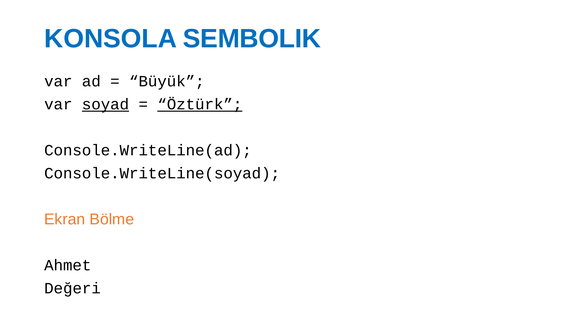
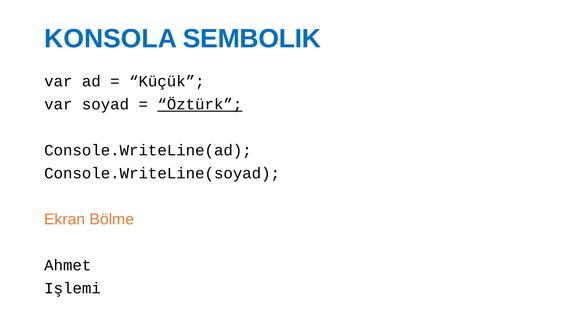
Büyük: Büyük -> Küçük (167, 82)
soyad underline: present -> none (105, 105)
Değeri: Değeri -> Işlemi (73, 289)
